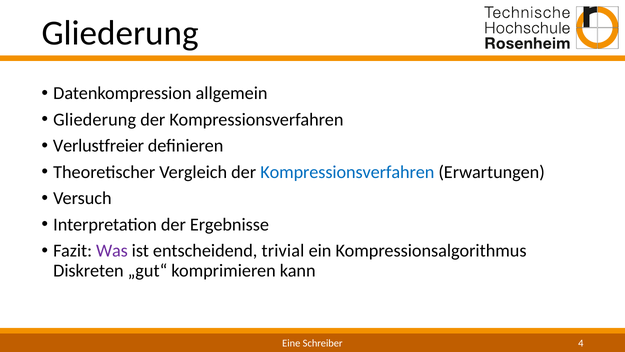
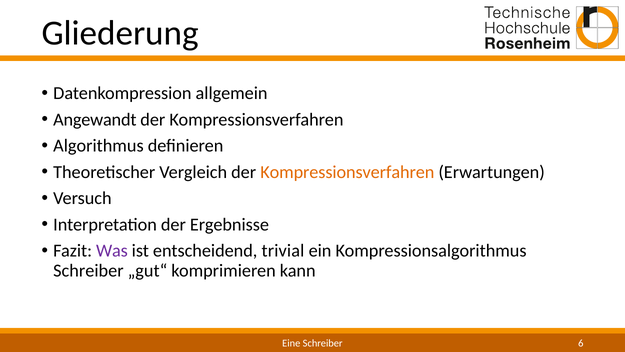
Gliederung: Gliederung -> Angewandt (95, 119)
Verlustfreier: Verlustfreier -> Algorithmus (98, 146)
Kompressionsverfahren colour: blue -> orange (347, 172)
Diskreten: Diskreten -> Schreiber (88, 270)
4: 4 -> 6 (581, 343)
